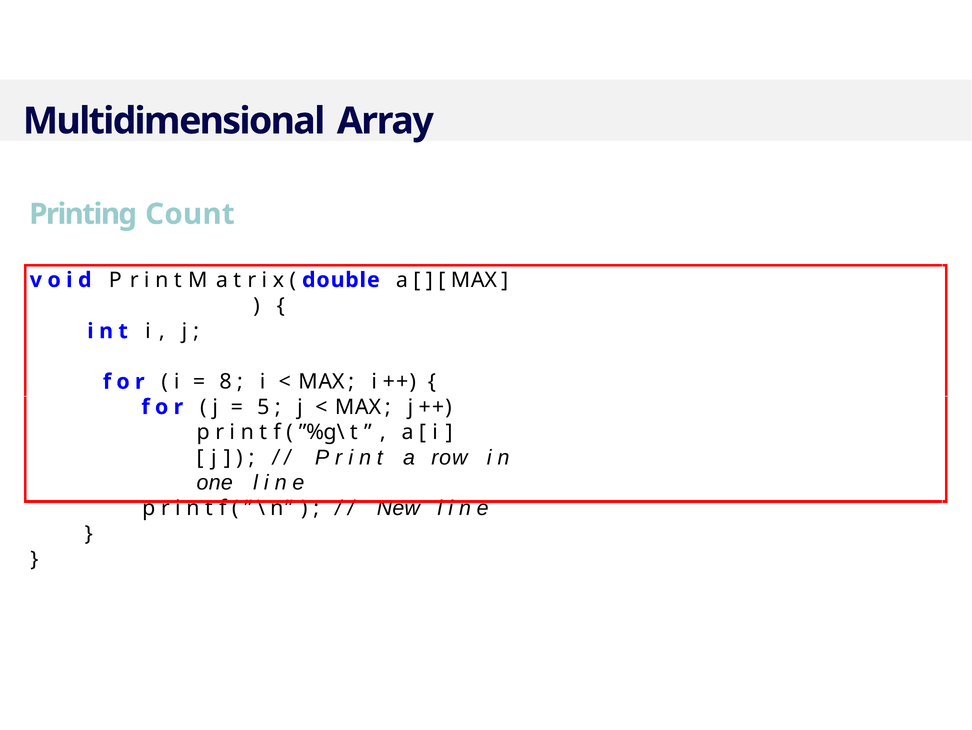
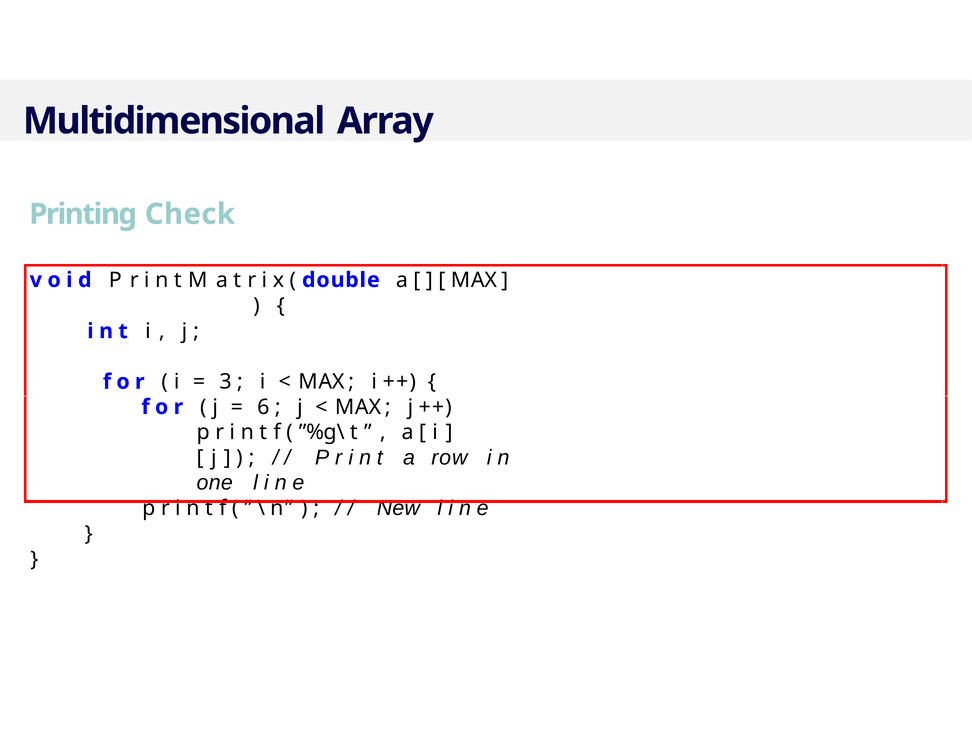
Count: Count -> Check (190, 214)
8: 8 -> 3 (226, 382)
5: 5 -> 6 (263, 407)
